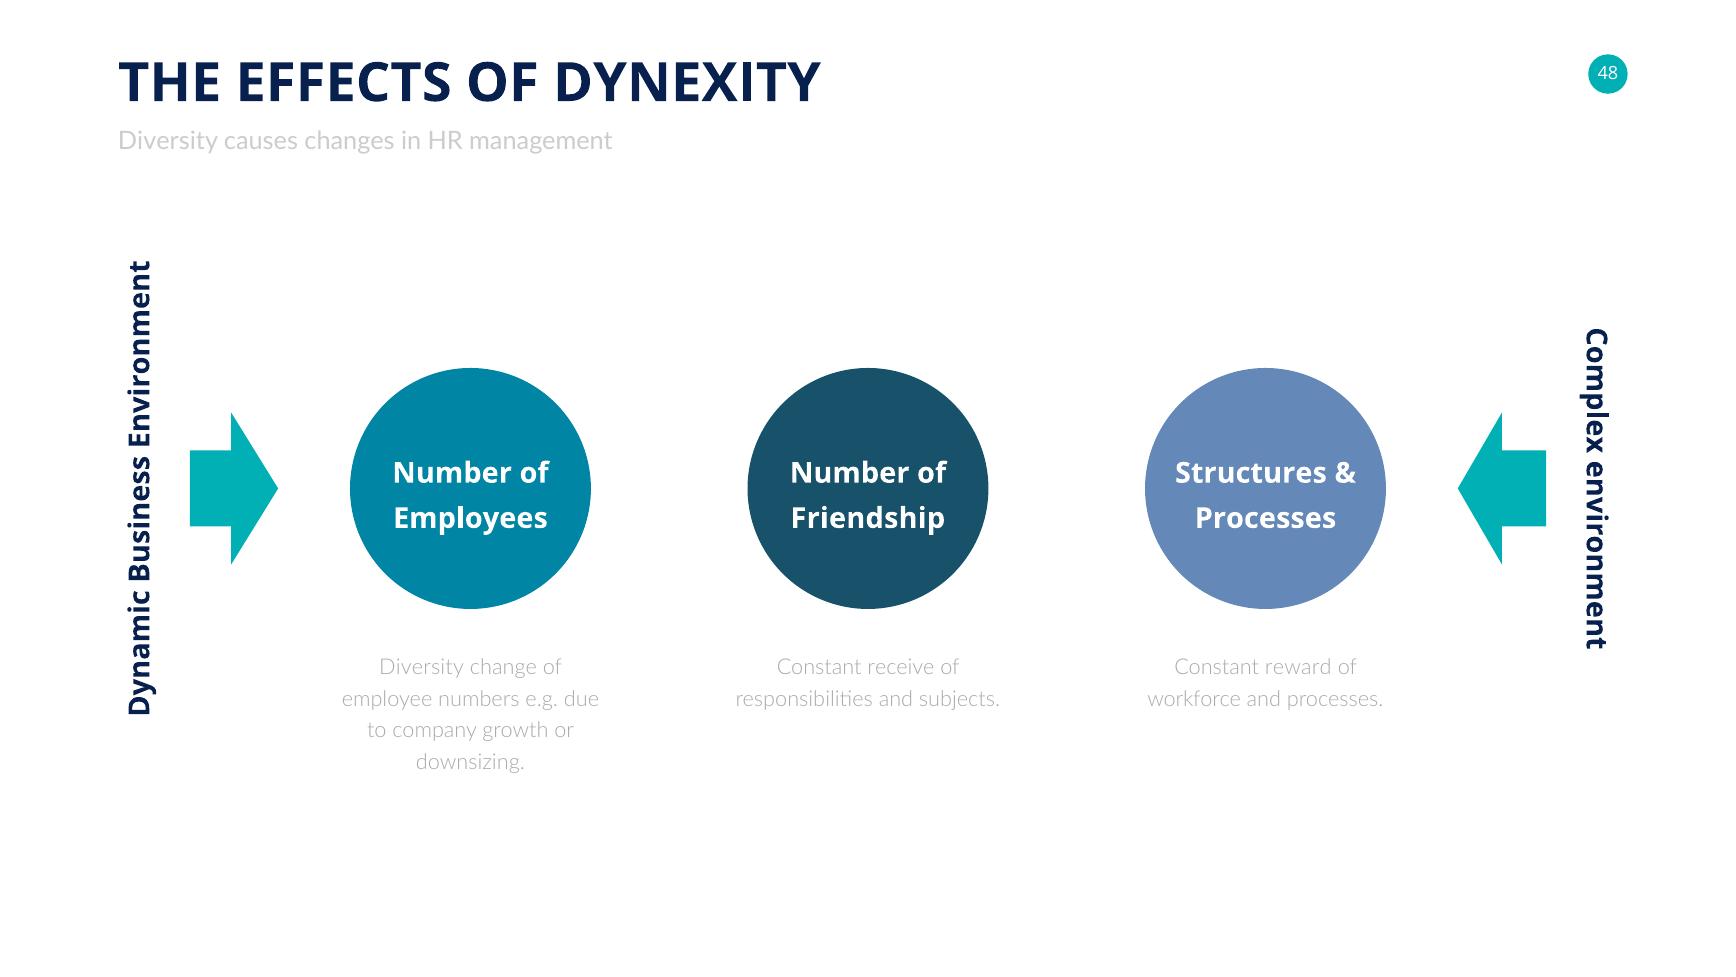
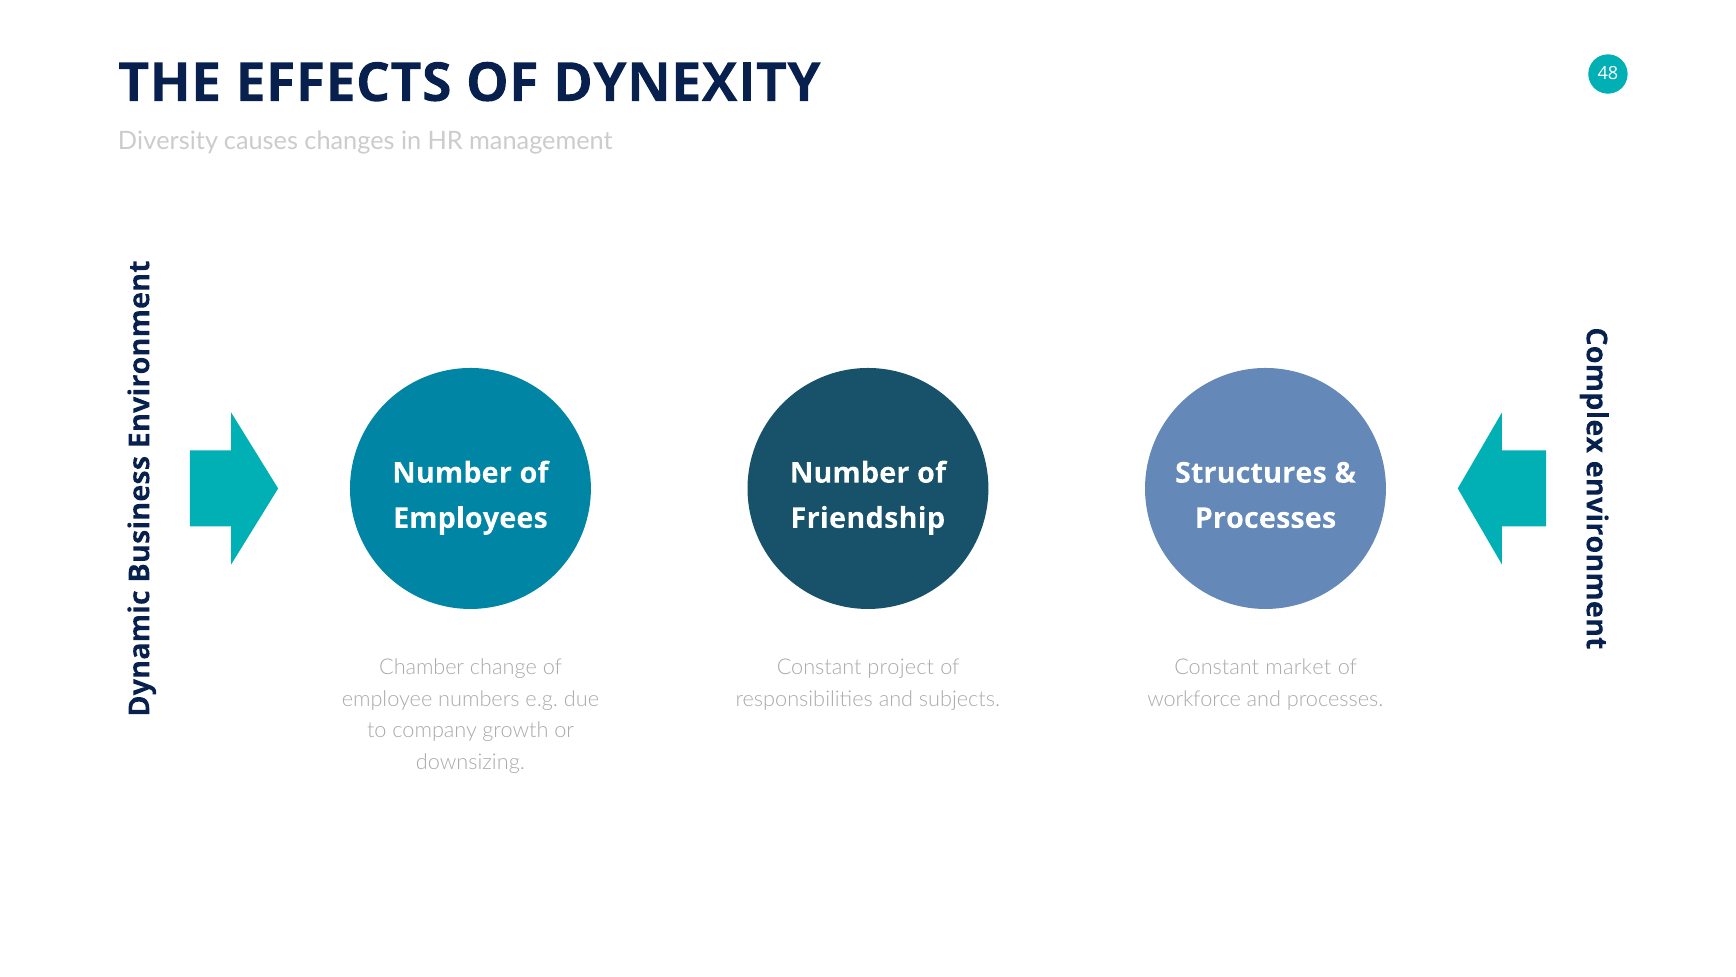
Diversity: Diversity -> Chamber (422, 667)
receive: receive -> project (901, 667)
reward: reward -> market (1298, 667)
